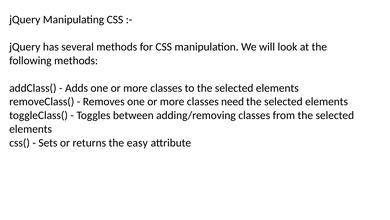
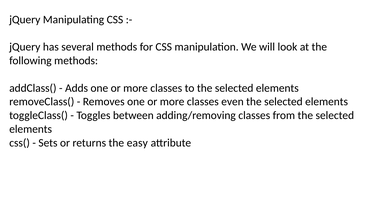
need: need -> even (232, 101)
